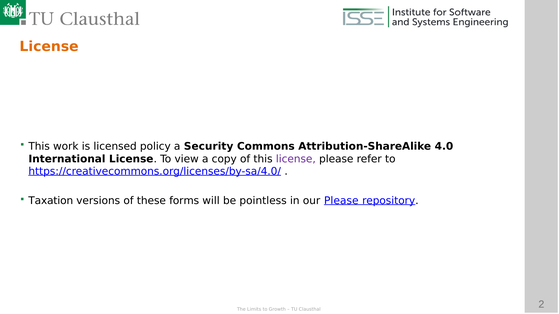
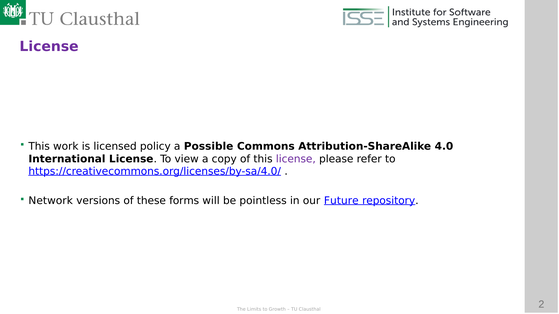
License colour: orange -> purple (49, 46)
Security: Security -> Possible (209, 147)
Taxation: Taxation -> Network (51, 201)
our Please: Please -> Future (341, 201)
